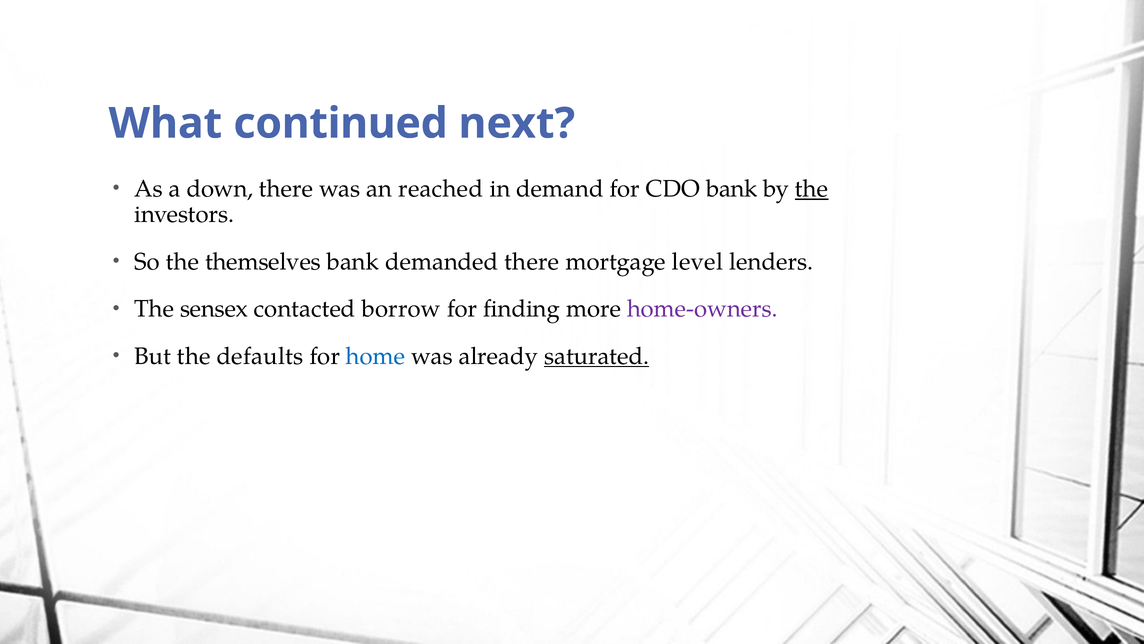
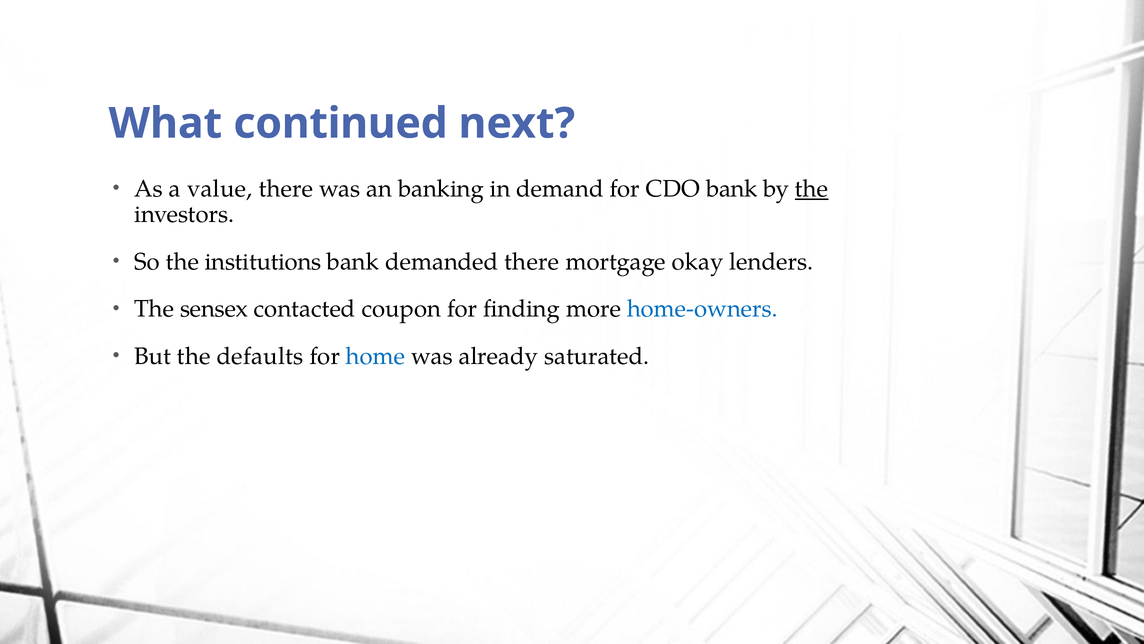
down: down -> value (220, 189)
reached: reached -> banking (441, 189)
themselves: themselves -> institutions (263, 262)
level: level -> okay (698, 262)
borrow: borrow -> coupon (401, 309)
home-owners colour: purple -> blue (702, 309)
saturated underline: present -> none (597, 356)
